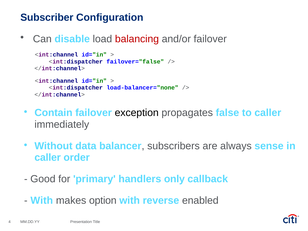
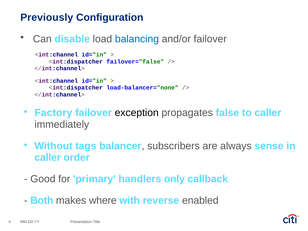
Subscriber: Subscriber -> Previously (47, 17)
balancing colour: red -> blue (137, 39)
Contain: Contain -> Factory (53, 113)
data: data -> tags (86, 146)
With: With -> Both (42, 201)
option: option -> where (103, 201)
